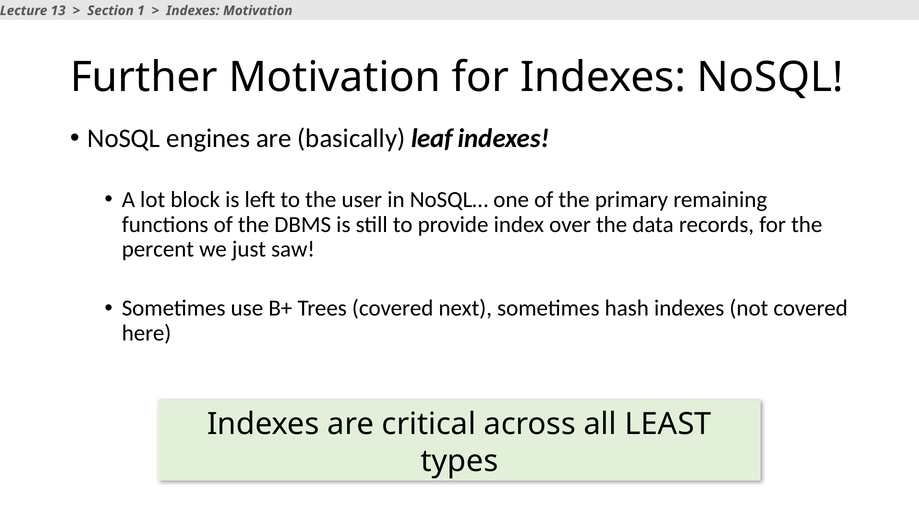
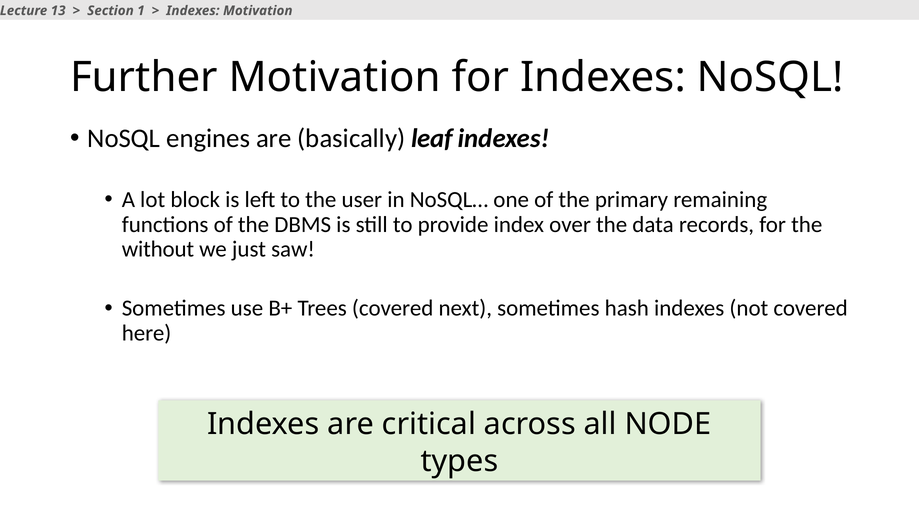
percent: percent -> without (158, 249)
LEAST: LEAST -> NODE (668, 424)
